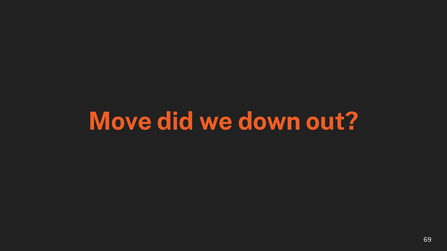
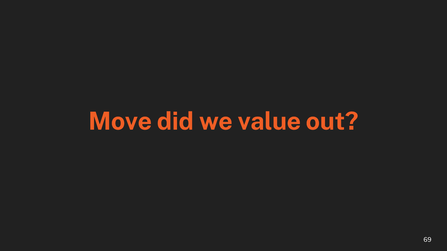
down: down -> value (269, 122)
